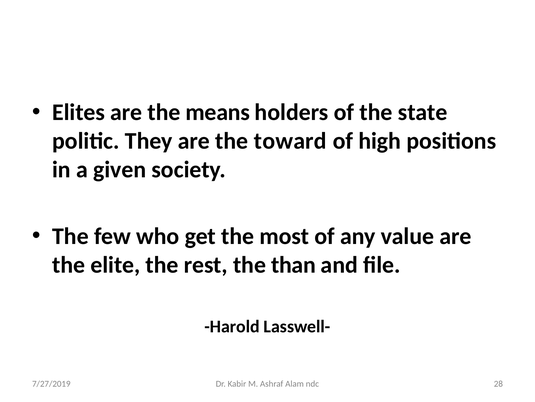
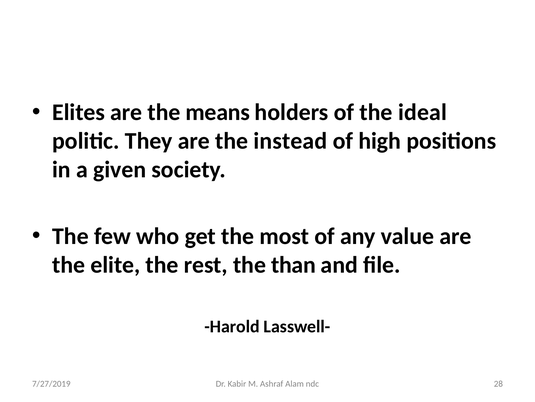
state: state -> ideal (423, 112)
toward: toward -> instead (290, 141)
